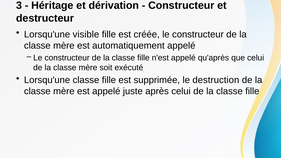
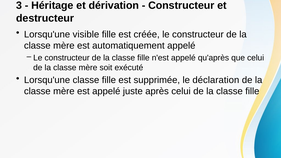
destruction: destruction -> déclaration (216, 80)
